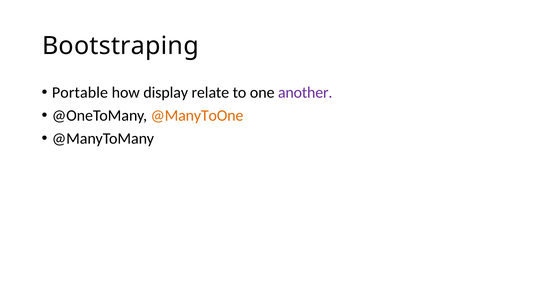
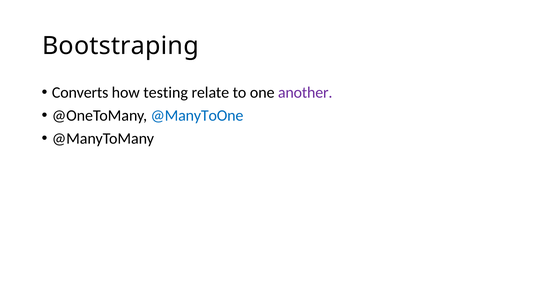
Portable: Portable -> Converts (80, 92)
display: display -> testing (166, 92)
@ManyToOne colour: orange -> blue (197, 115)
